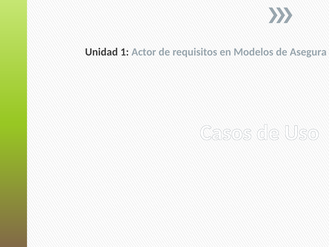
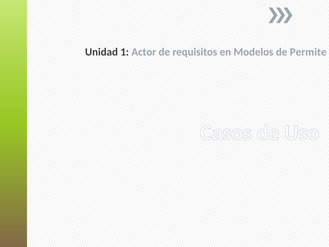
Asegura: Asegura -> Permite (308, 52)
